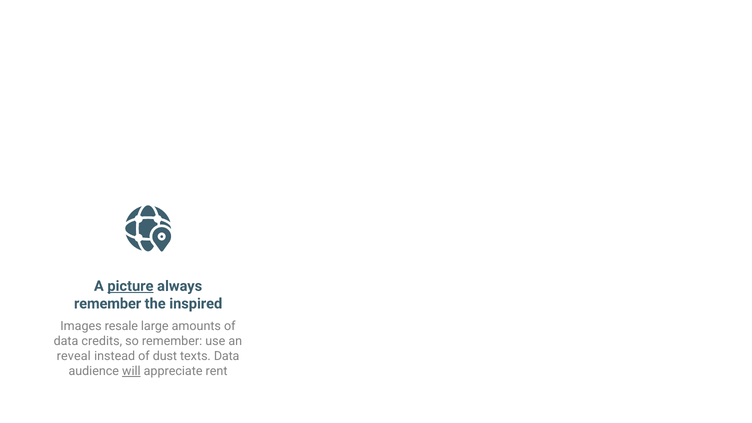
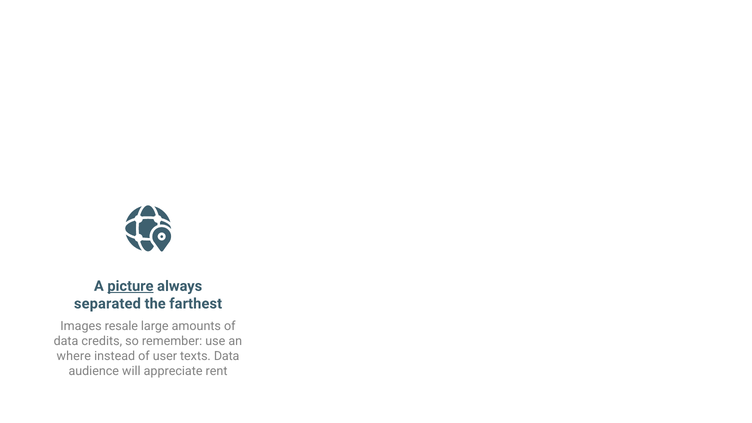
remember: remember -> separated (107, 304)
inspired: inspired -> farthest (196, 304)
reveal: reveal -> where (74, 356)
dust: dust -> user (165, 356)
will underline: present -> none (131, 371)
